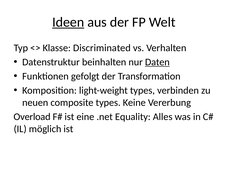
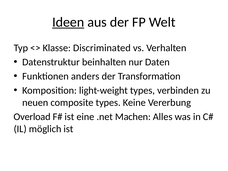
Daten underline: present -> none (157, 62)
gefolgt: gefolgt -> anders (85, 76)
Equality: Equality -> Machen (133, 117)
